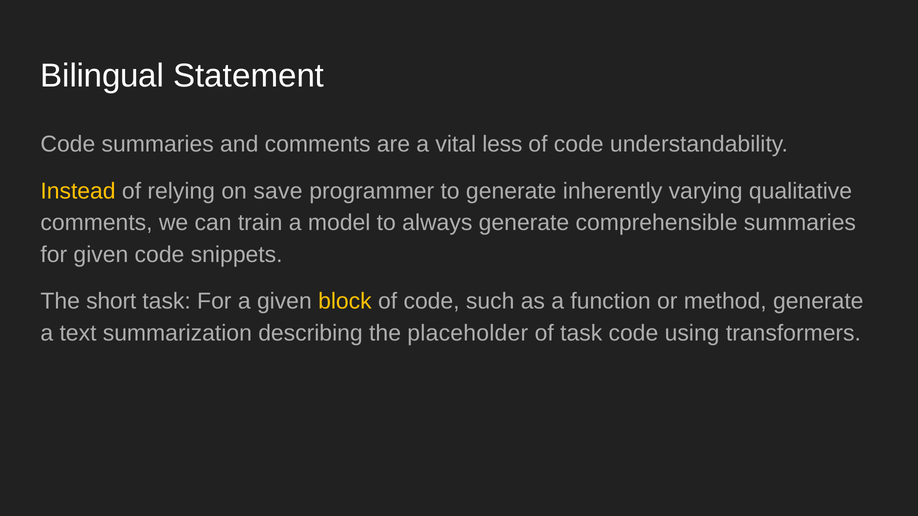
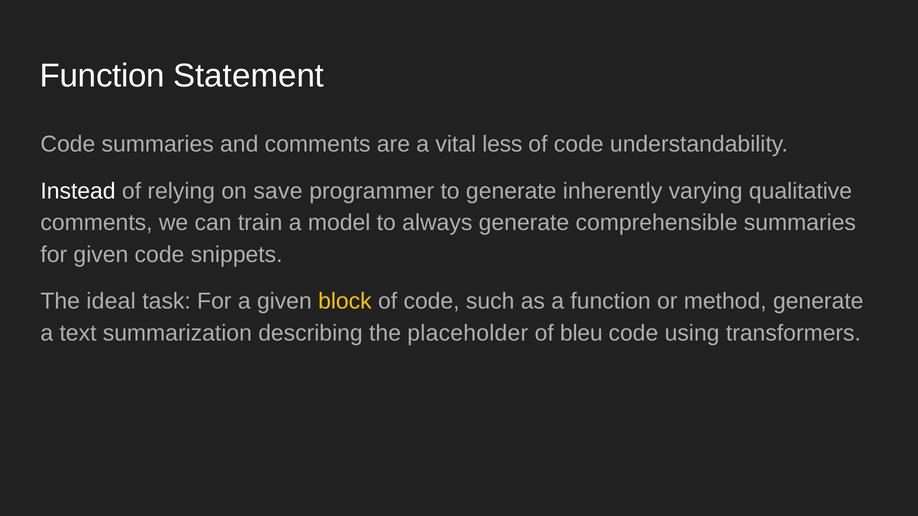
Bilingual: Bilingual -> Function (102, 76)
Instead colour: yellow -> white (78, 191)
short: short -> ideal (111, 302)
of task: task -> bleu (581, 333)
